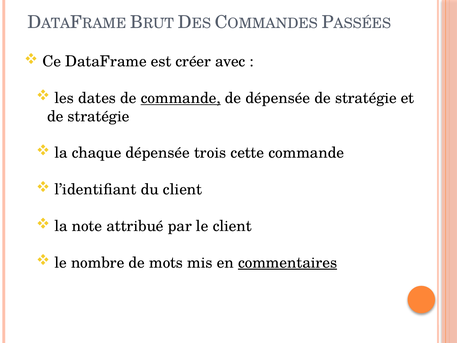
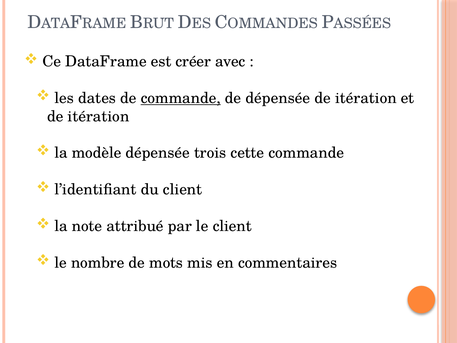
stratégie: stratégie -> itération (366, 98)
stratégie: stratégie -> itération (98, 116)
chaque: chaque -> modèle (97, 153)
commentaires underline: present -> none (288, 263)
